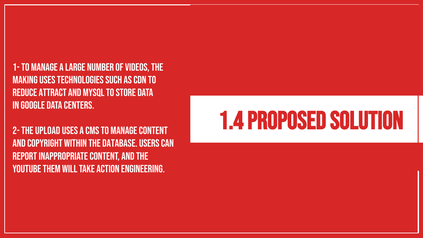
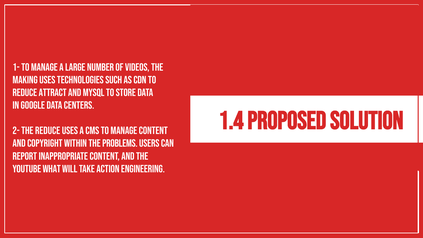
The upload: upload -> reduce (48, 131)
database: database -> problems (120, 143)
them: them -> what (52, 169)
